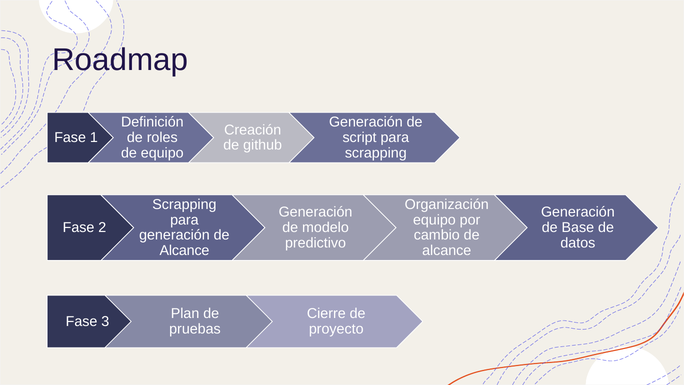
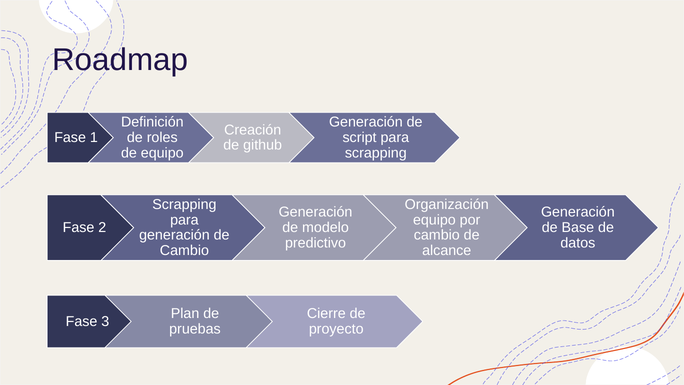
Alcance: Alcance -> Cambio (184, 250)
